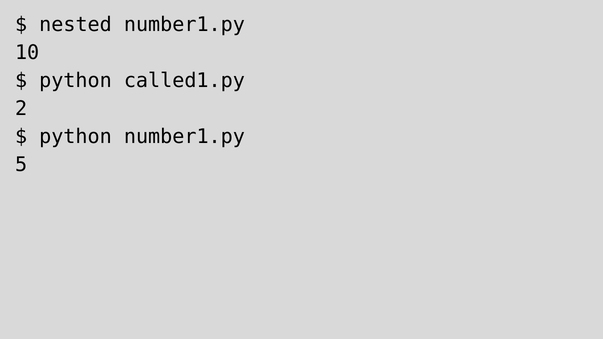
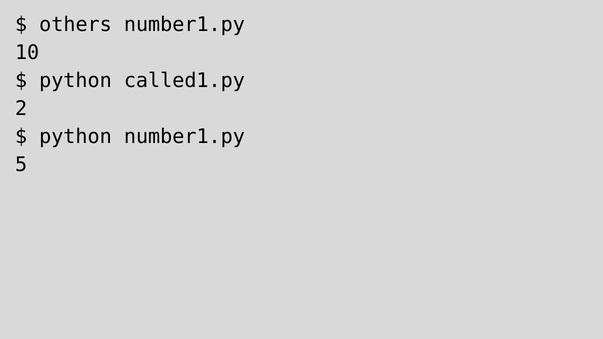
nested: nested -> others (76, 25)
